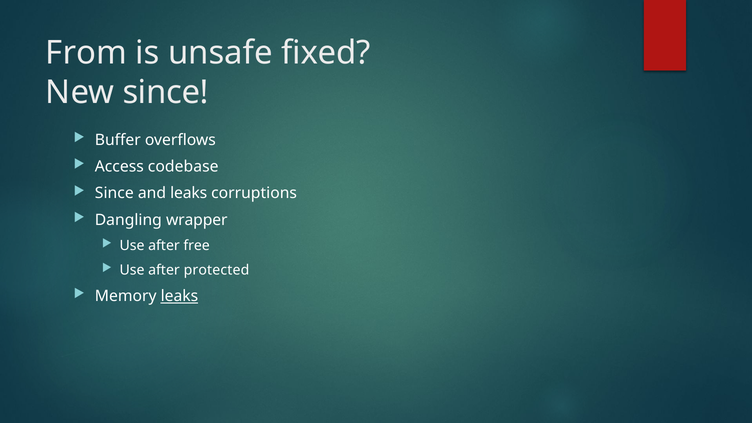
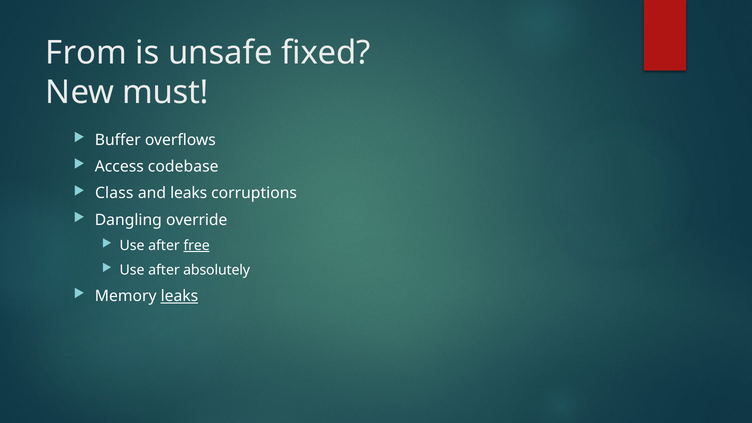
New since: since -> must (166, 92)
Since: Since -> Class (114, 193)
wrapper: wrapper -> override (197, 220)
free underline: none -> present (197, 245)
protected: protected -> absolutely (217, 270)
